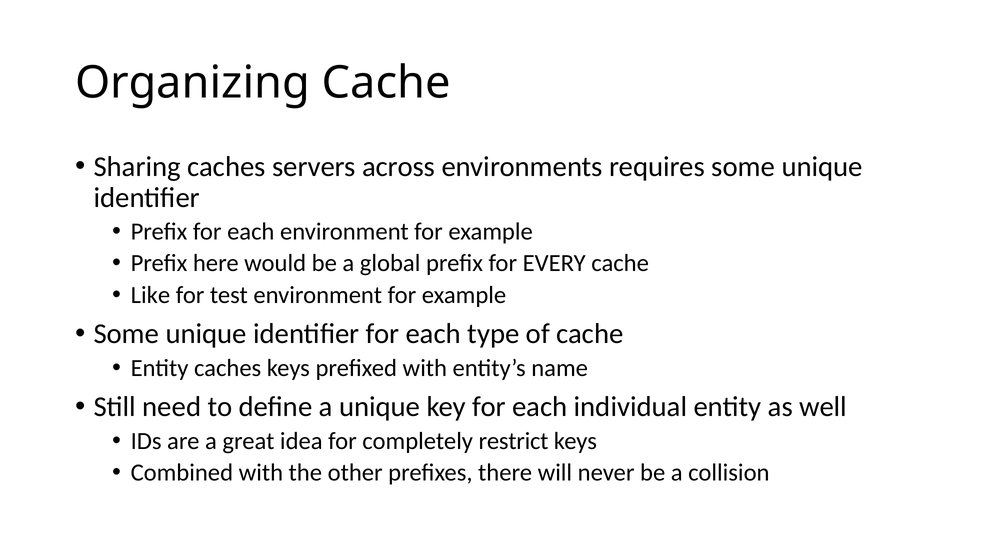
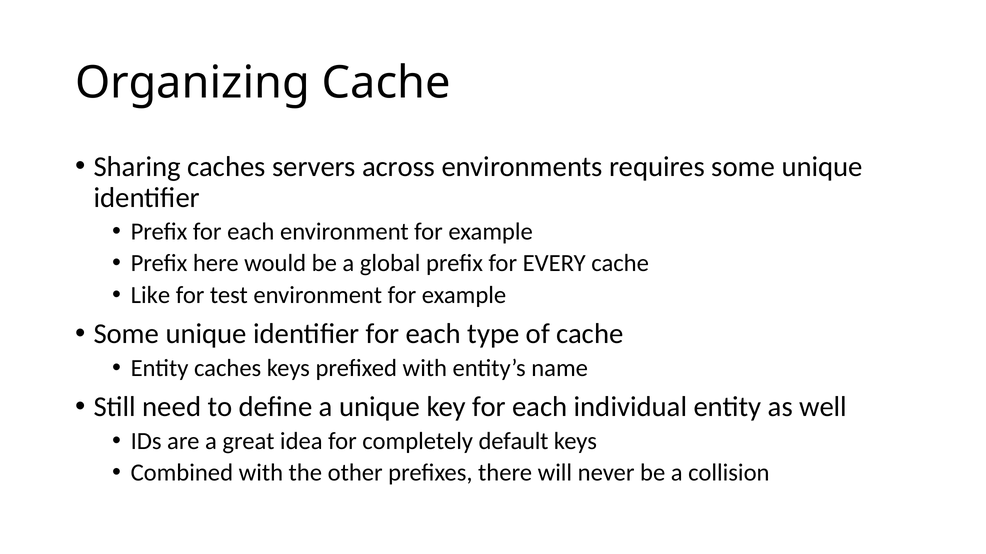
restrict: restrict -> default (514, 441)
